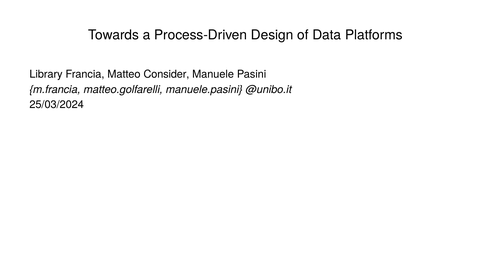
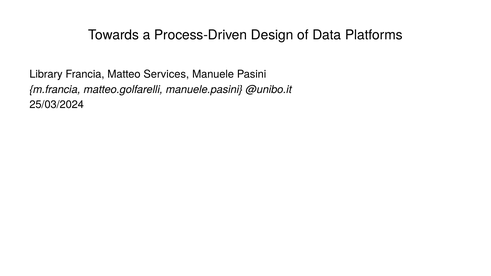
Consider: Consider -> Services (166, 74)
